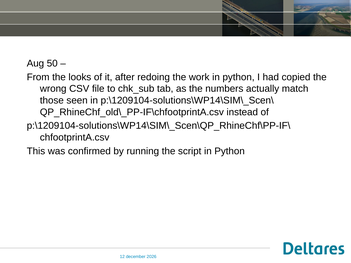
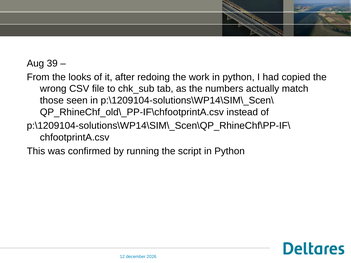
50: 50 -> 39 (52, 63)
